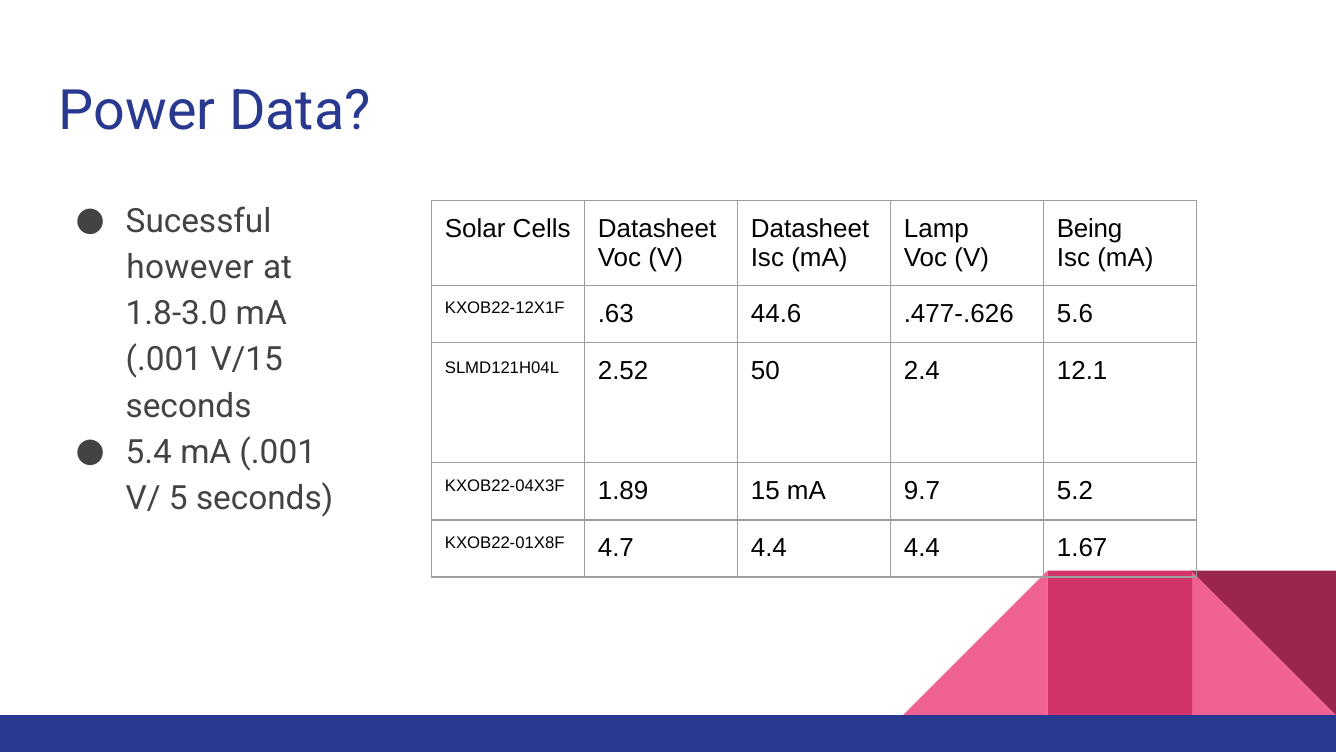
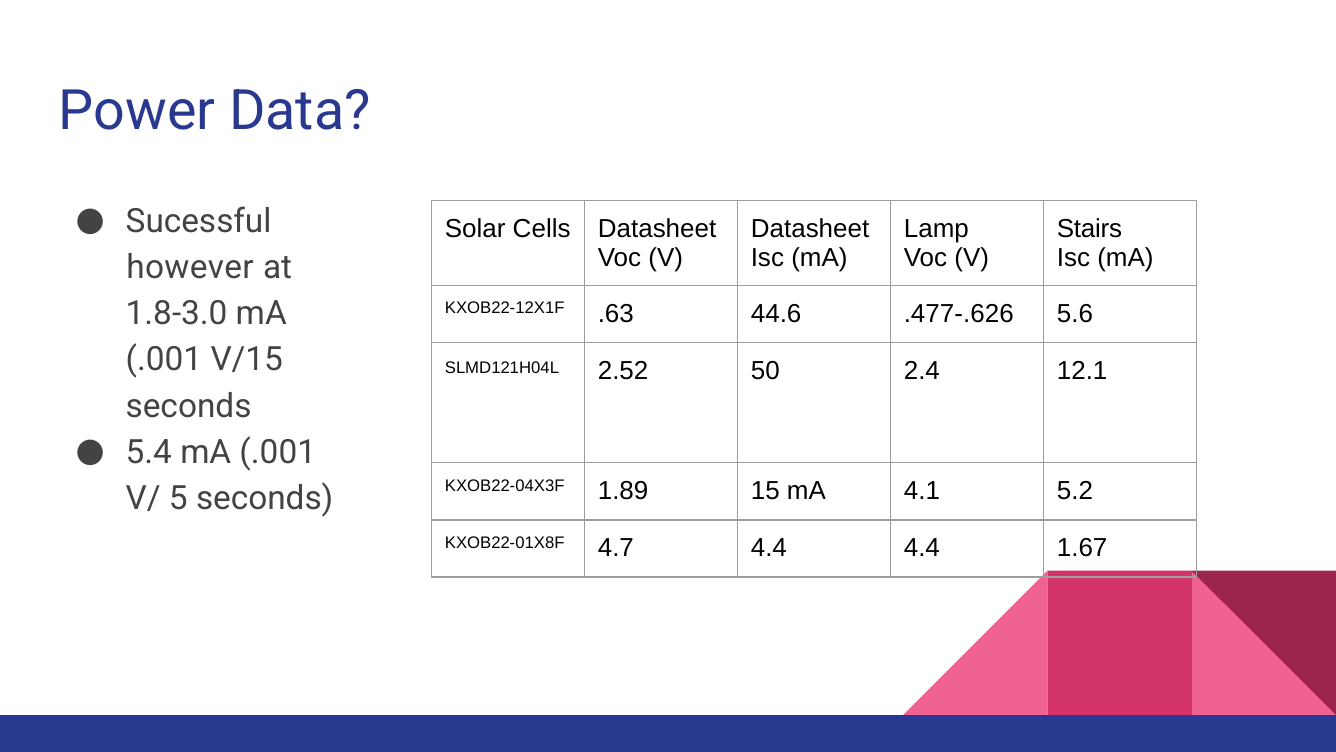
Being: Being -> Stairs (1090, 228)
9.7: 9.7 -> 4.1 (922, 491)
